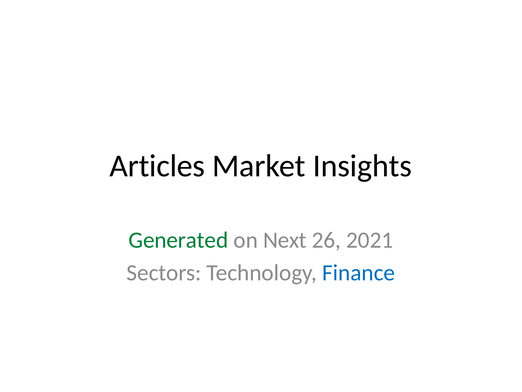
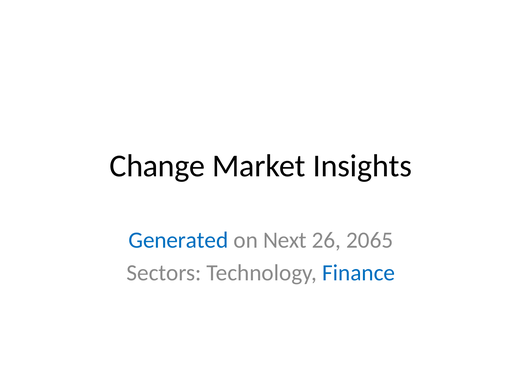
Articles: Articles -> Change (157, 166)
Generated colour: green -> blue (178, 240)
2021: 2021 -> 2065 (370, 240)
